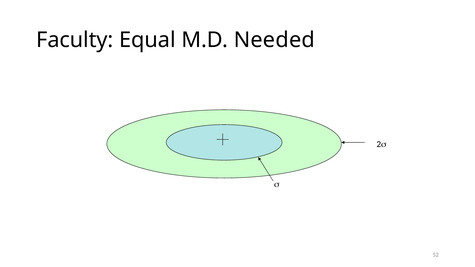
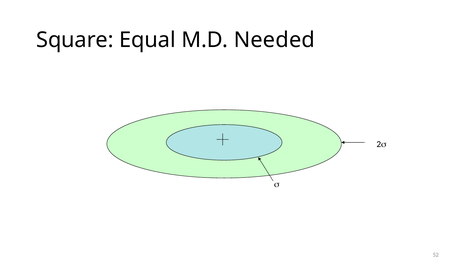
Faculty: Faculty -> Square (75, 40)
